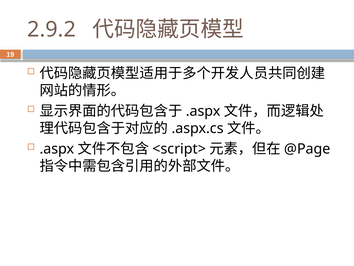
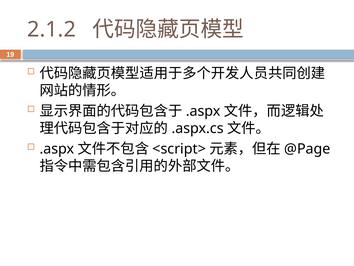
2.9.2: 2.9.2 -> 2.1.2 (52, 30)
